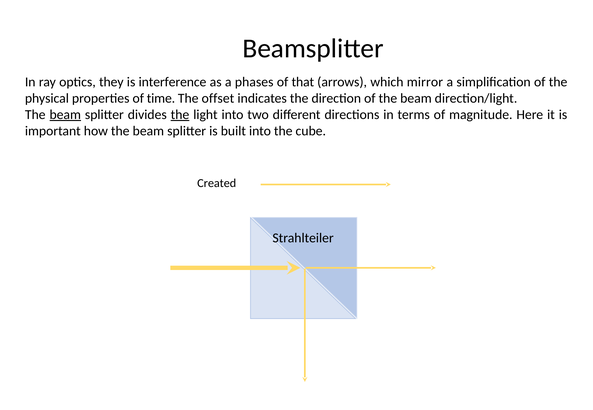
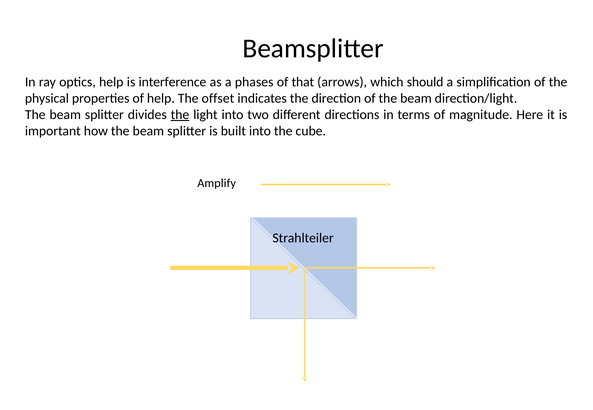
optics they: they -> help (111, 82)
mirror: mirror -> should (425, 82)
of time: time -> help (161, 98)
beam underline: present -> none (65, 115)
Created: Created -> Amplify (217, 183)
